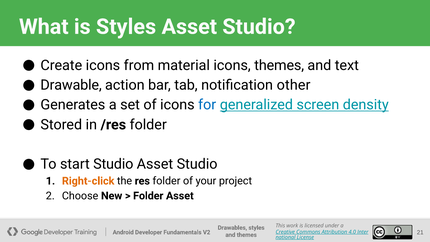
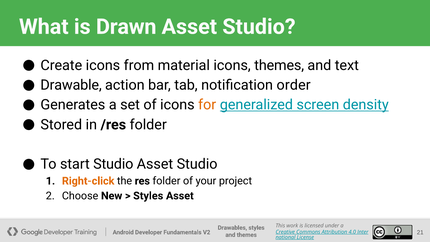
is Styles: Styles -> Drawn (126, 27)
other: other -> order (294, 85)
for colour: blue -> orange (207, 105)
Folder: Folder -> Styles (148, 196)
